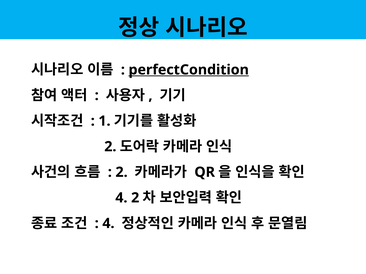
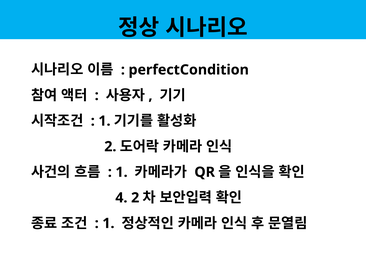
perfectCondition underline: present -> none (189, 70)
2: 2 -> 1 (122, 172)
4: 4 -> 1 (108, 224)
